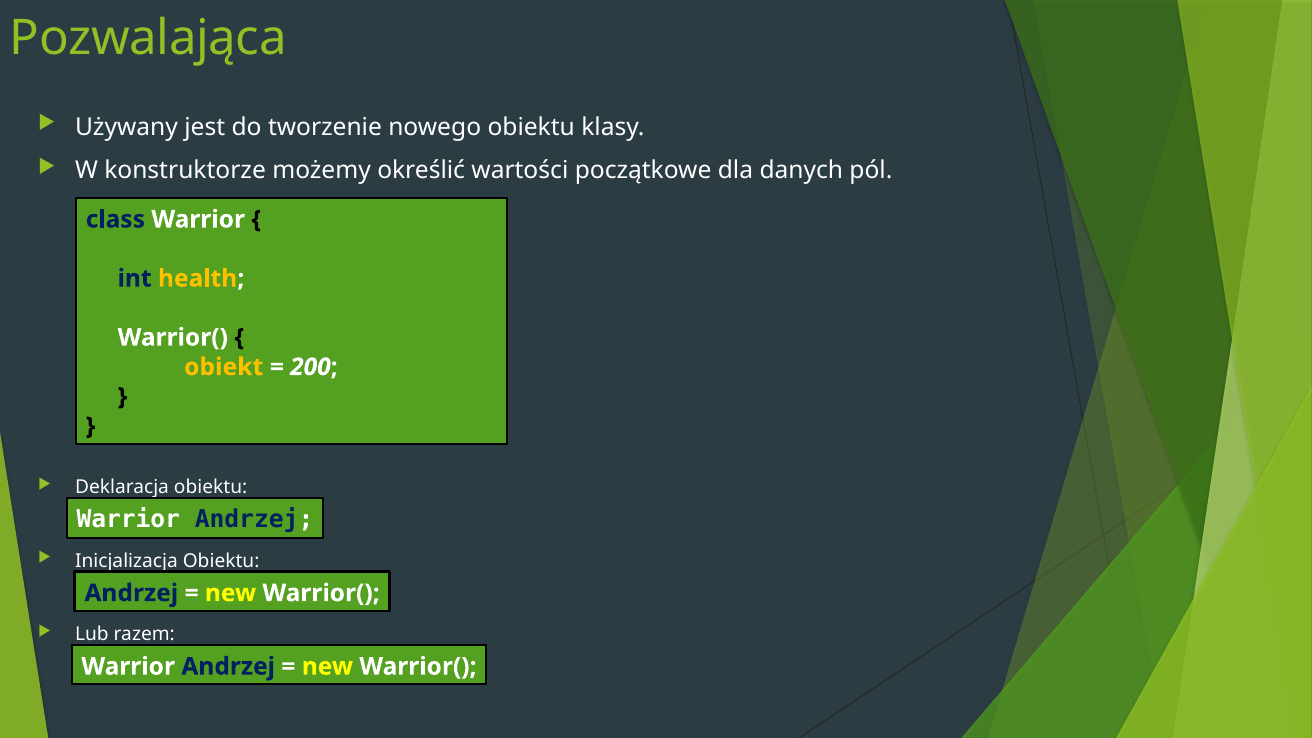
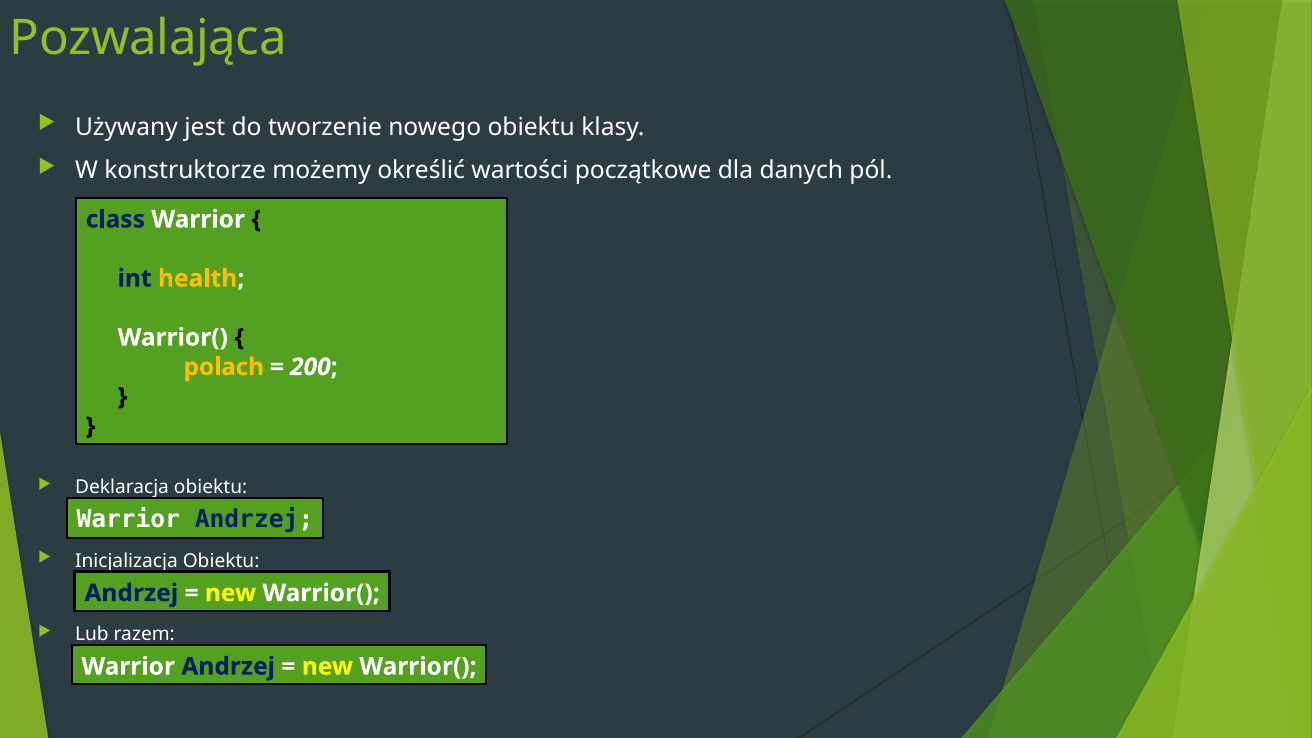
obiekt: obiekt -> polach (224, 367)
